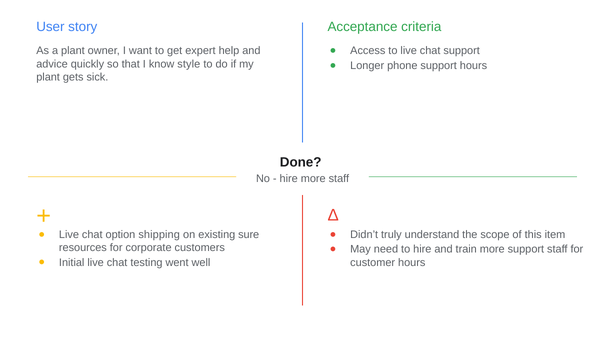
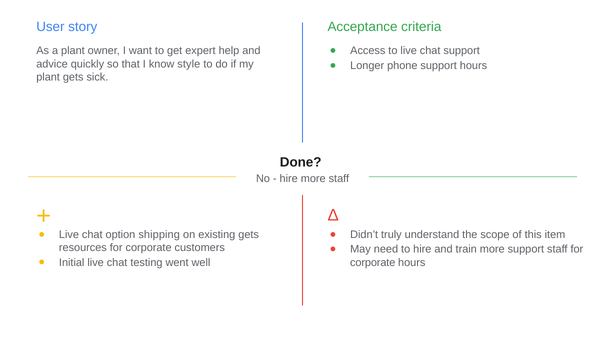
existing sure: sure -> gets (249, 235)
customer: customer -> corporate (373, 263)
